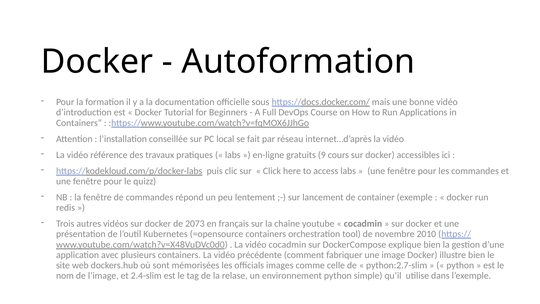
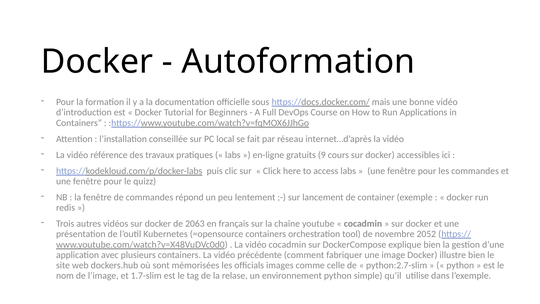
2073: 2073 -> 2063 (195, 223)
2010: 2010 -> 2052 (426, 234)
2.4-slim: 2.4-slim -> 1.7-slim (146, 276)
